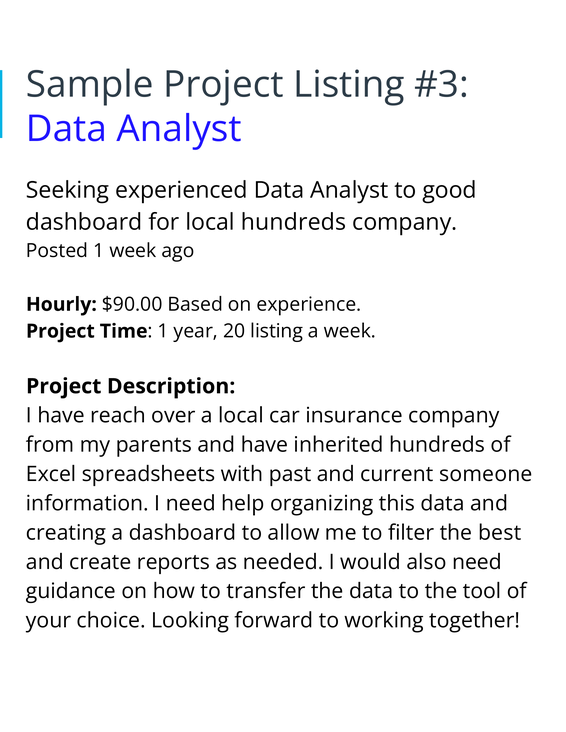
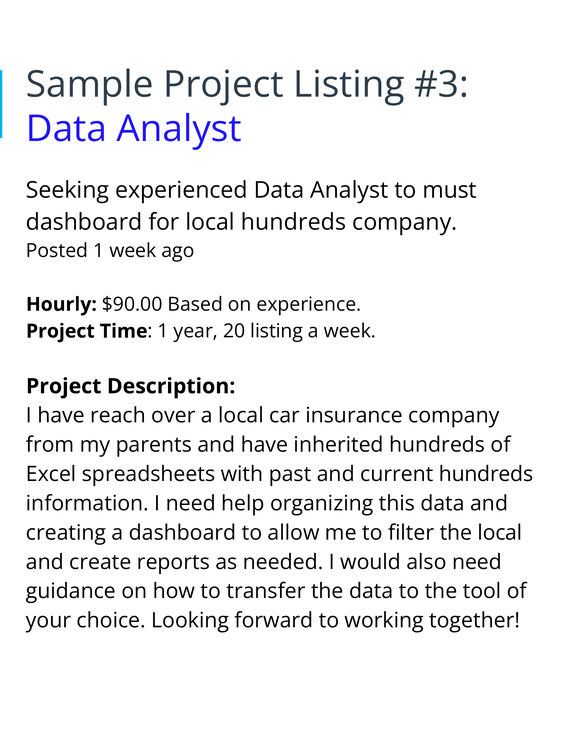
good: good -> must (450, 190)
current someone: someone -> hundreds (486, 474)
the best: best -> local (500, 533)
